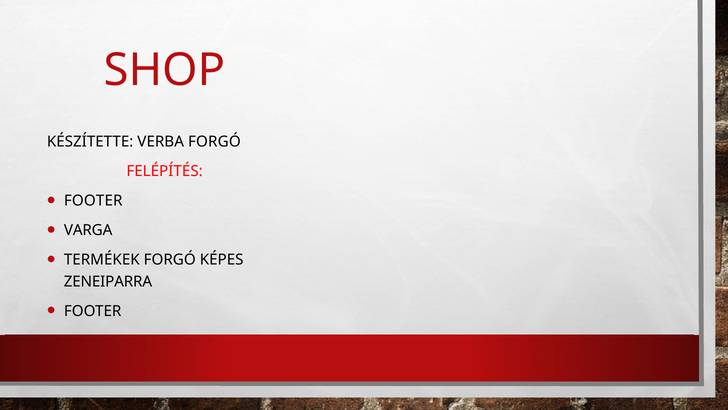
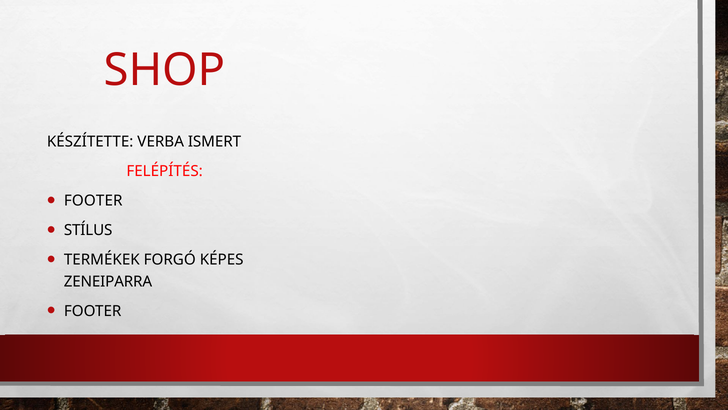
VERBA FORGÓ: FORGÓ -> ISMERT (215, 142)
VARGA: VARGA -> STÍLUS (88, 230)
